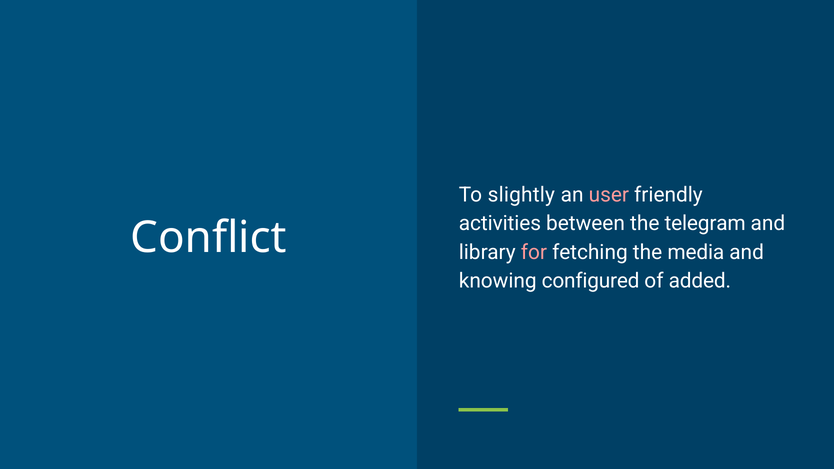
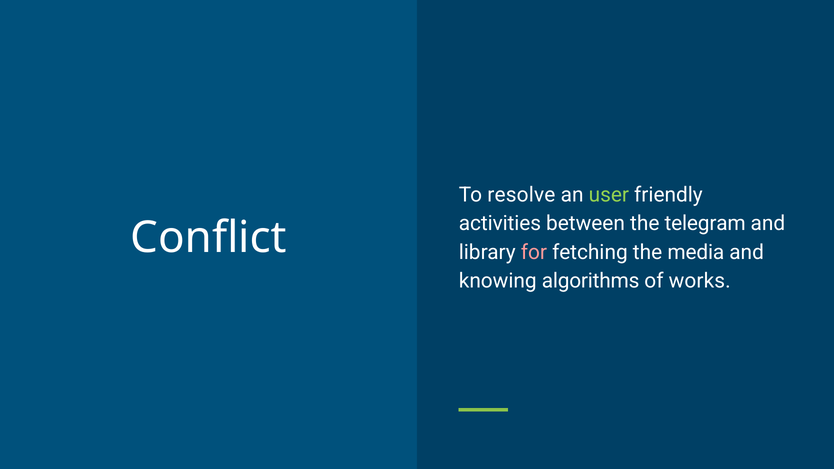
slightly: slightly -> resolve (521, 195)
user colour: pink -> light green (609, 195)
configured: configured -> algorithms (591, 281)
added: added -> works (700, 281)
